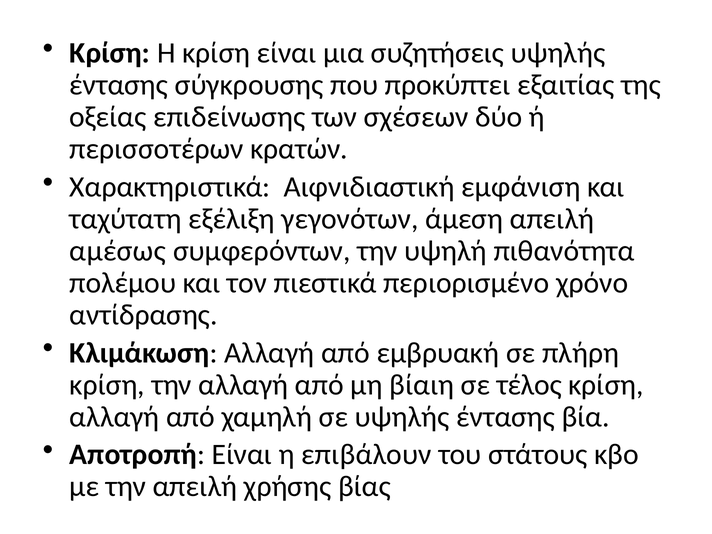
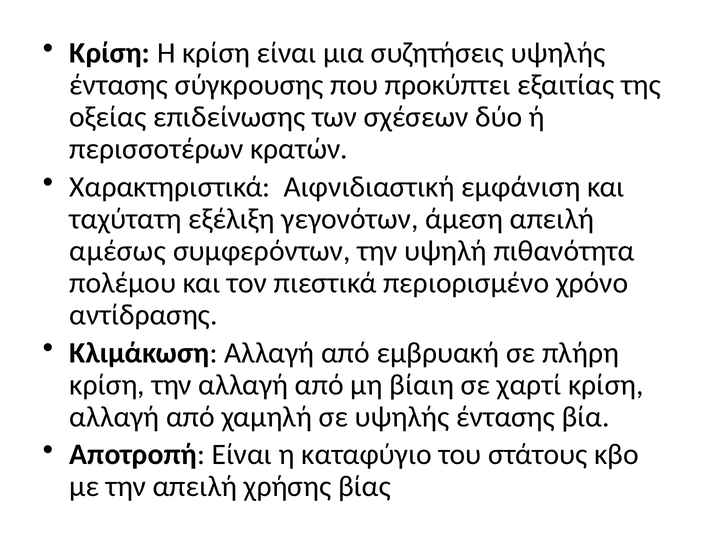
τέλος: τέλος -> χαρτί (529, 385)
επιβάλουν: επιβάλουν -> καταφύγιο (367, 455)
